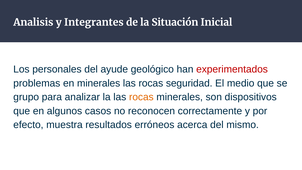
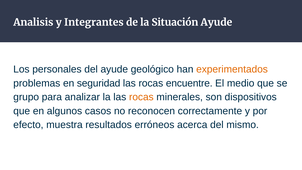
Situación Inicial: Inicial -> Ayude (216, 22)
experimentados colour: red -> orange (232, 69)
en minerales: minerales -> seguridad (99, 83)
seguridad: seguridad -> encuentre (189, 83)
